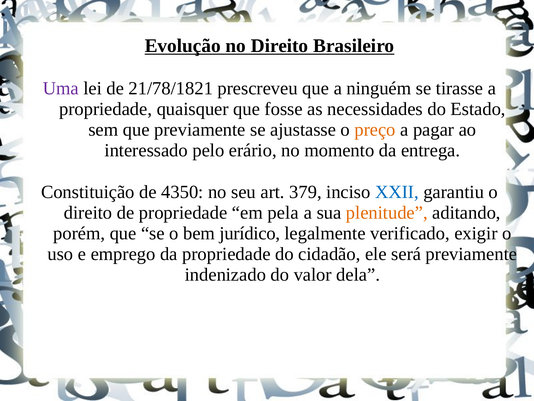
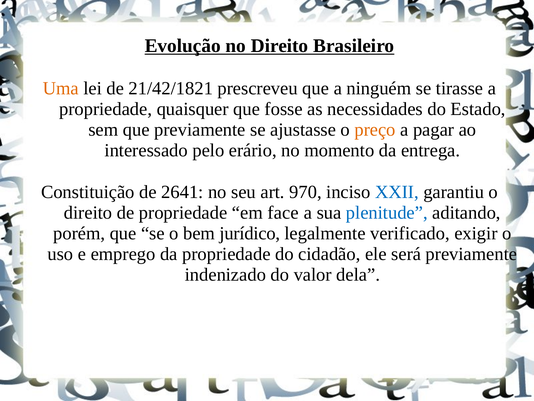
Uma colour: purple -> orange (61, 88)
21/78/1821: 21/78/1821 -> 21/42/1821 (171, 88)
4350: 4350 -> 2641 (182, 192)
379: 379 -> 970 (305, 192)
pela: pela -> face (283, 212)
plenitude colour: orange -> blue (387, 212)
